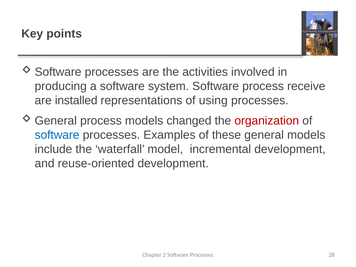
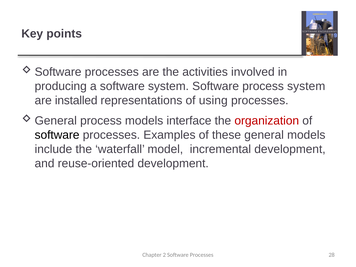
process receive: receive -> system (306, 86)
changed: changed -> interface (189, 121)
software colour: blue -> black (57, 135)
